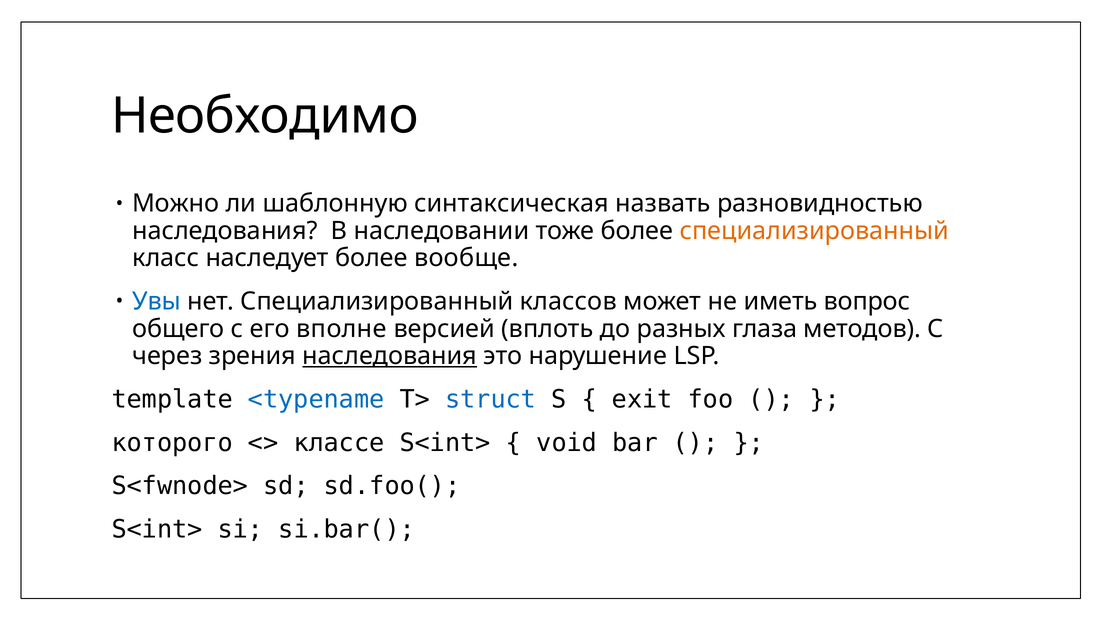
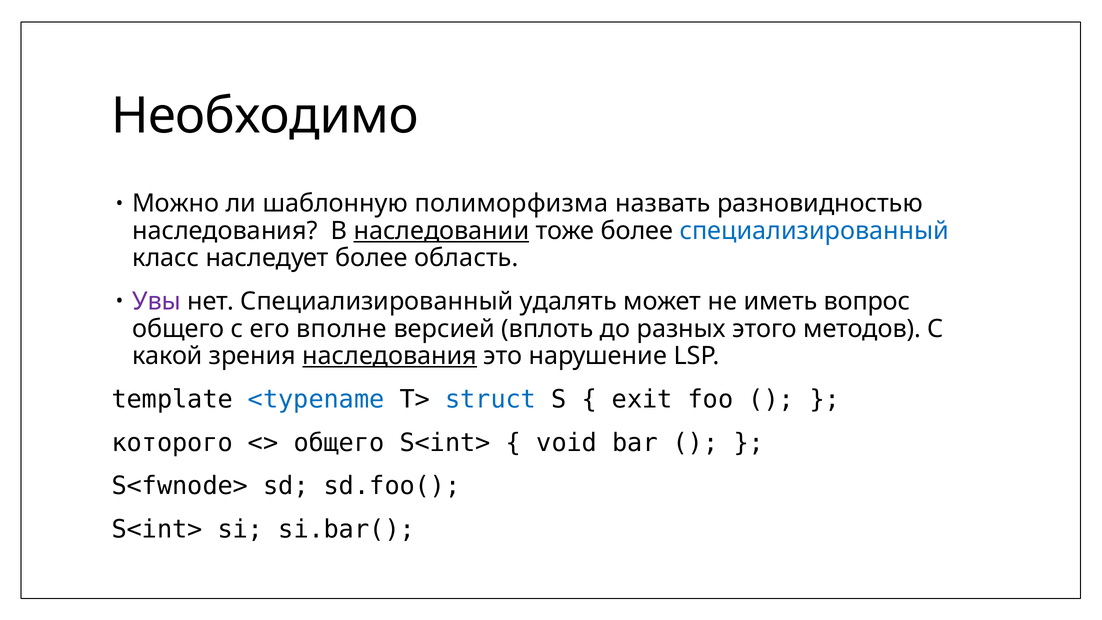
синтаксическая: синтаксическая -> полиморфизма (511, 204)
наследовании underline: none -> present (441, 231)
специализированный colour: orange -> blue (814, 231)
вообще: вообще -> область (466, 258)
Увы colour: blue -> purple (157, 301)
классов: классов -> удалять (568, 301)
глаза: глаза -> этого (765, 329)
через: через -> какой (167, 356)
классе: классе -> общего (339, 443)
